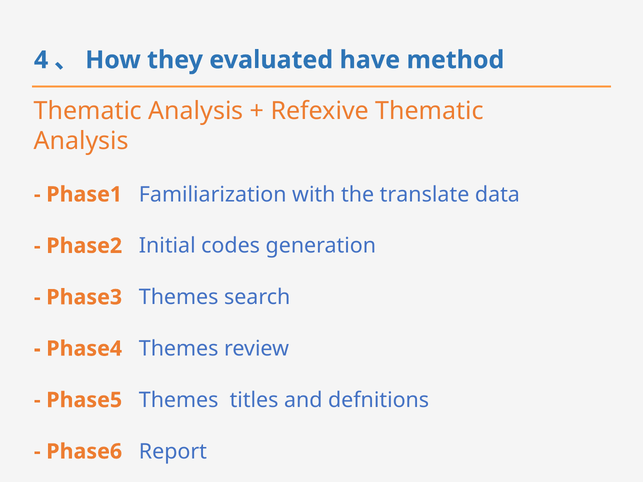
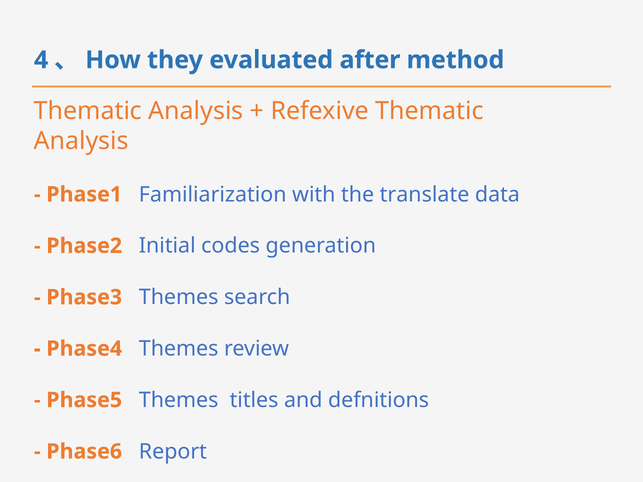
have: have -> after (370, 60)
